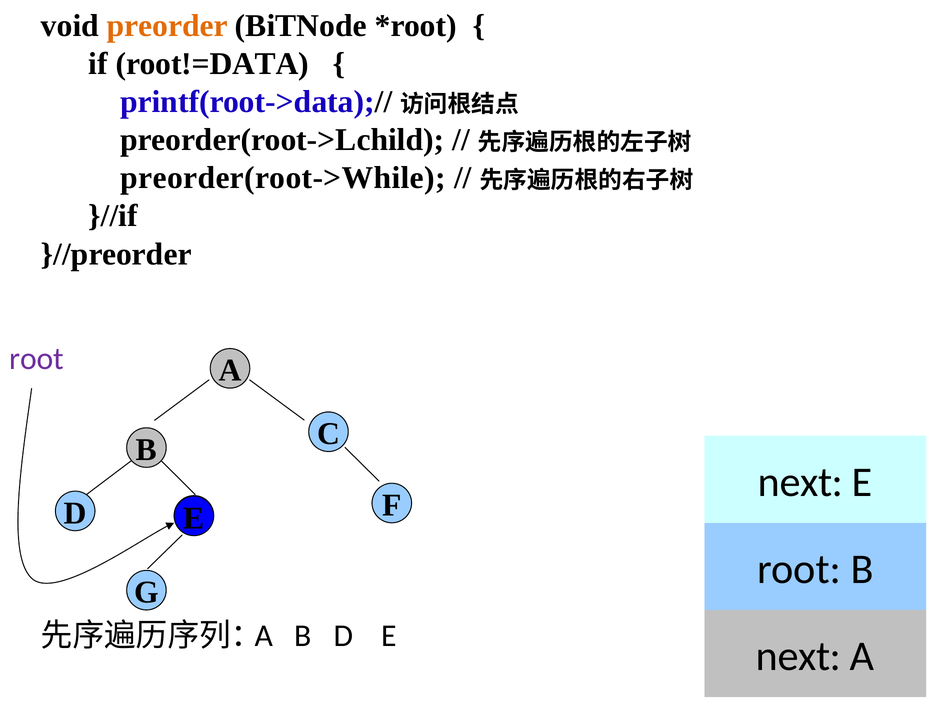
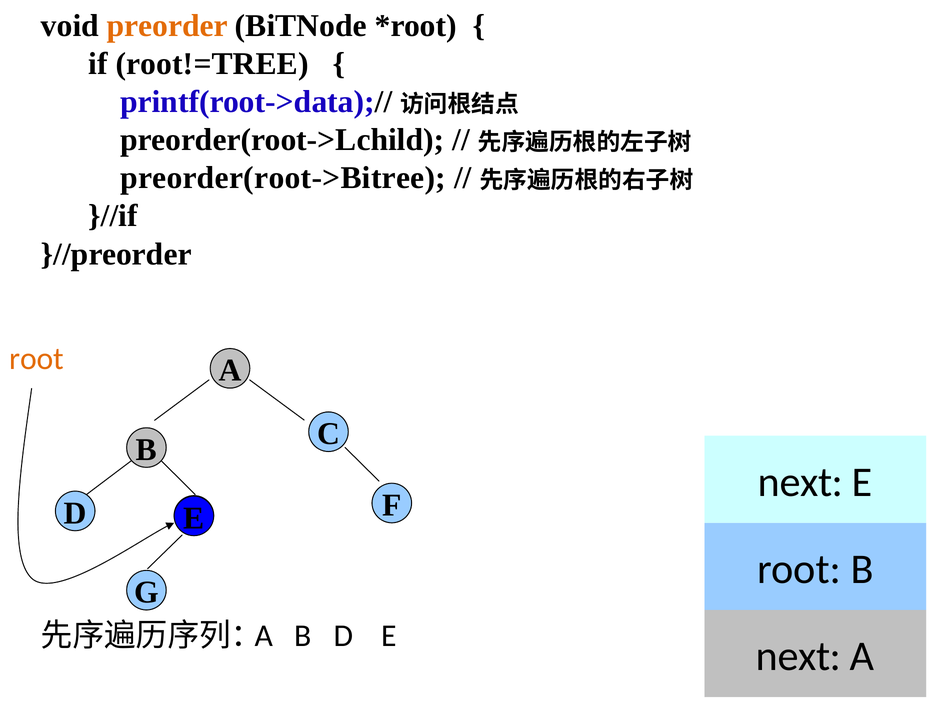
root!=DATA: root!=DATA -> root!=TREE (212, 64)
preorder(root->While: preorder(root->While -> preorder(root->Bitree (283, 178)
root colour: purple -> orange (37, 358)
